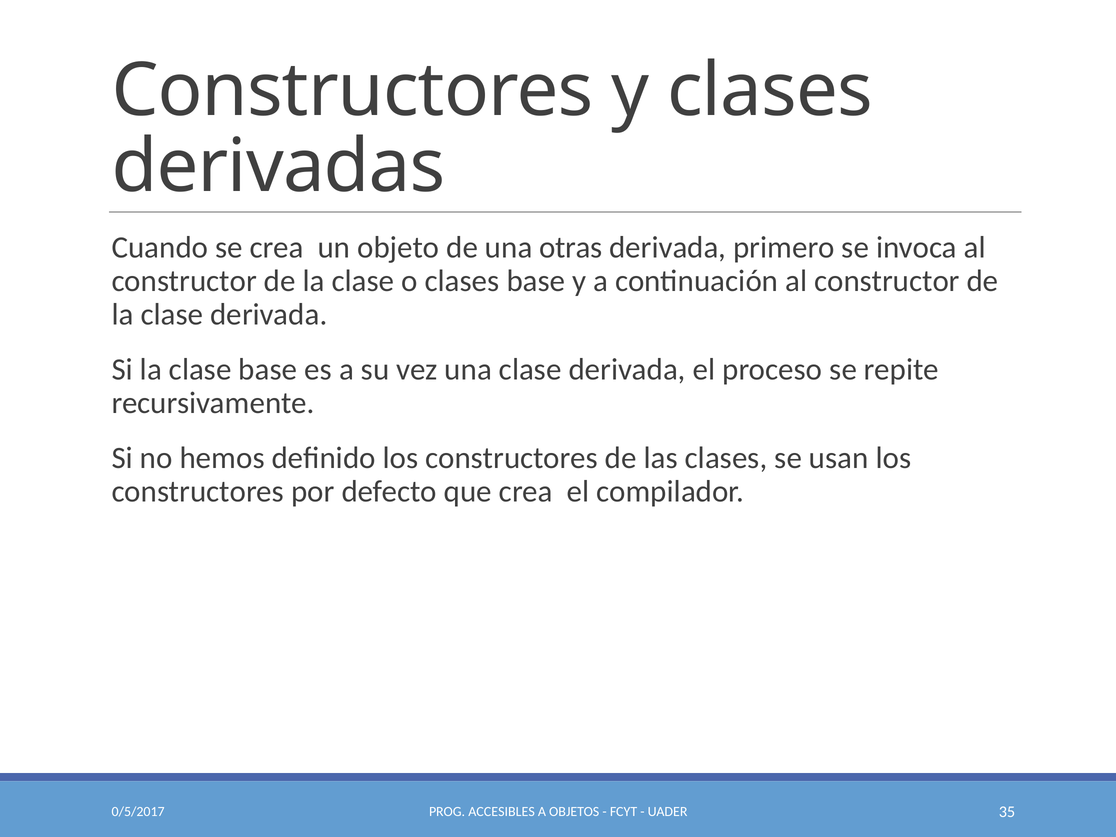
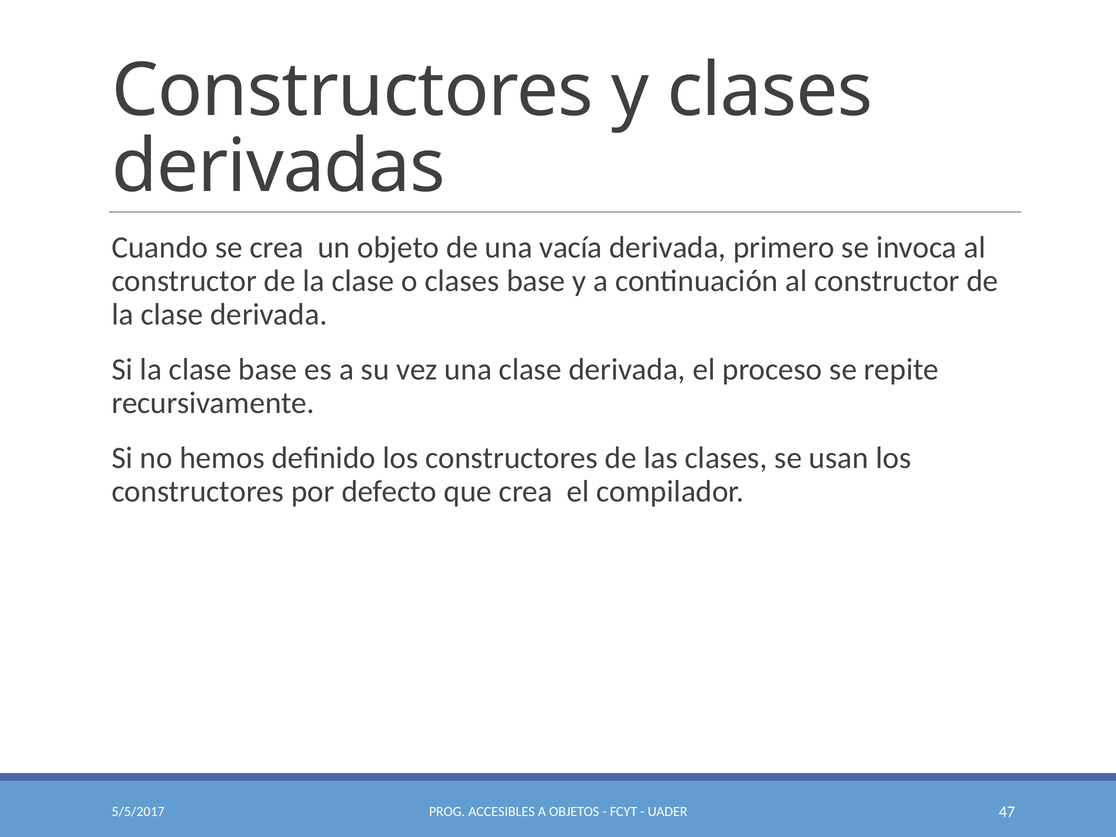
otras: otras -> vacía (571, 247)
0/5/2017: 0/5/2017 -> 5/5/2017 (138, 812)
35: 35 -> 47 (1007, 812)
